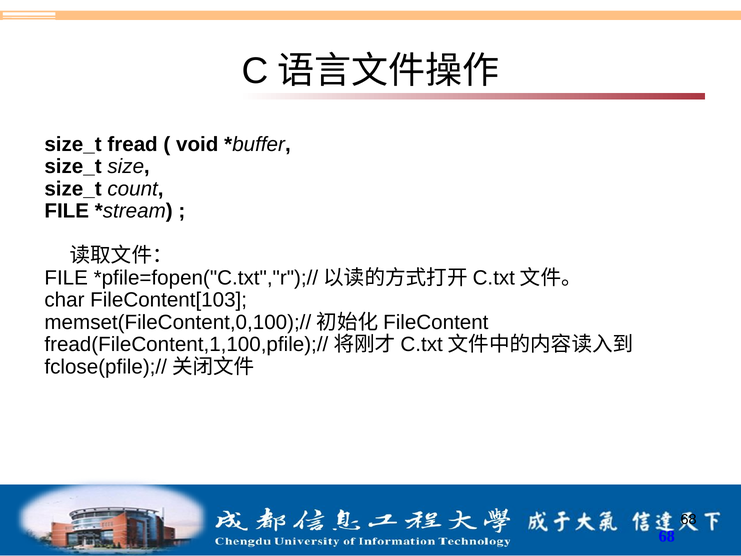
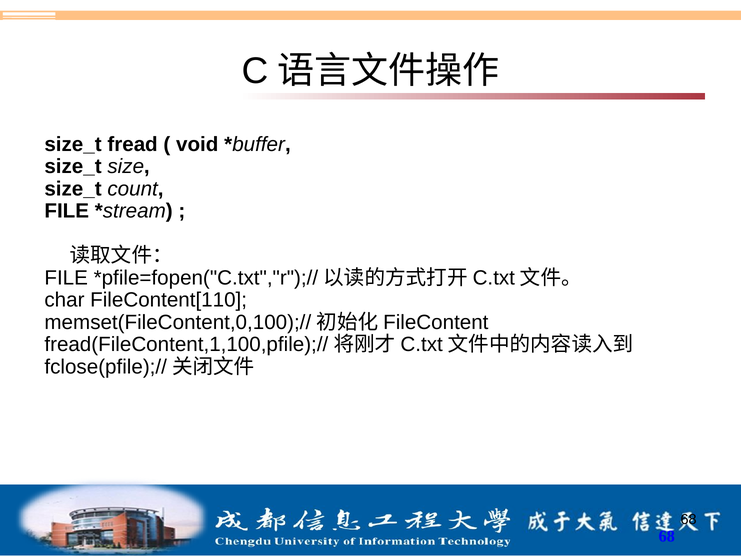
FileContent[103: FileContent[103 -> FileContent[110 (169, 300)
